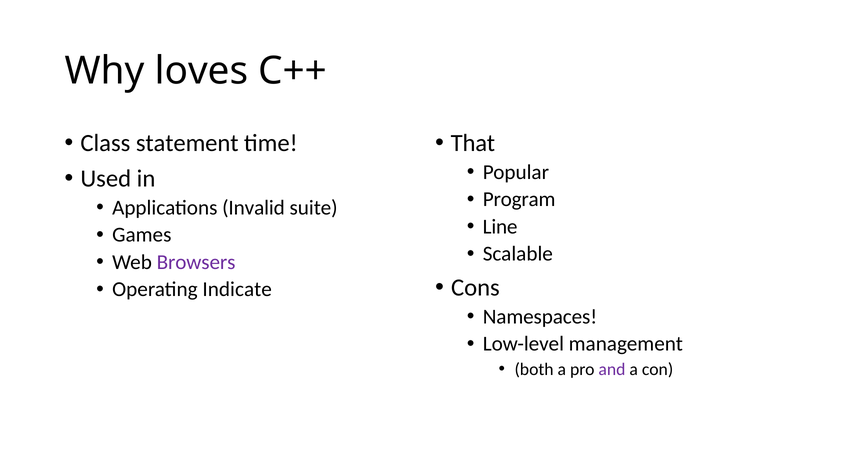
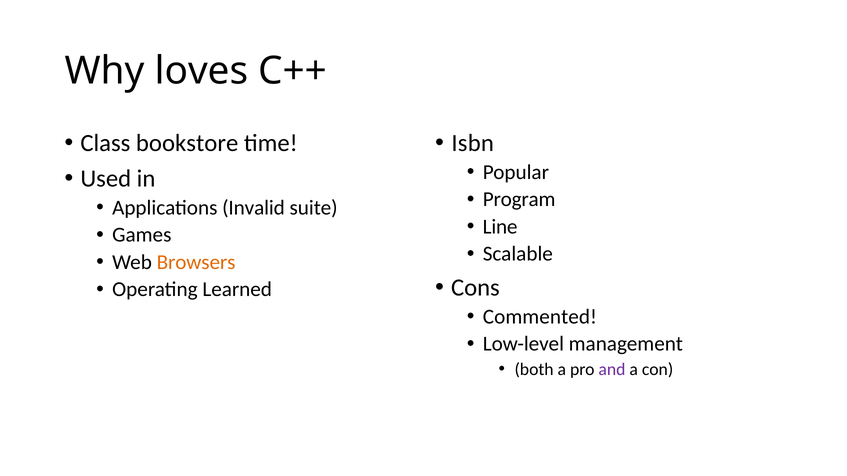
statement: statement -> bookstore (187, 143)
That: That -> Isbn (473, 143)
Browsers colour: purple -> orange (196, 262)
Indicate: Indicate -> Learned (237, 290)
Namespaces: Namespaces -> Commented (540, 317)
